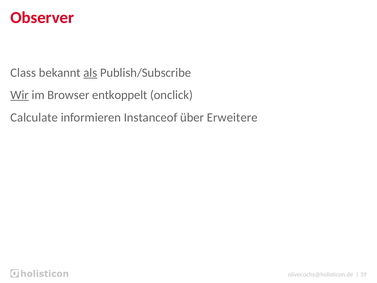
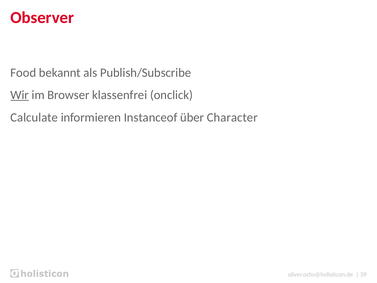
Class: Class -> Food (23, 73)
als underline: present -> none (90, 73)
entkoppelt: entkoppelt -> klassenfrei (120, 95)
Erweitere: Erweitere -> Character (232, 117)
